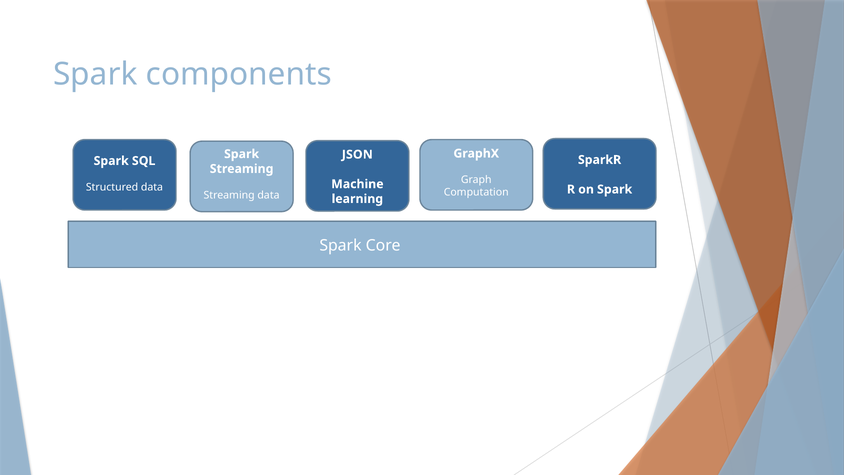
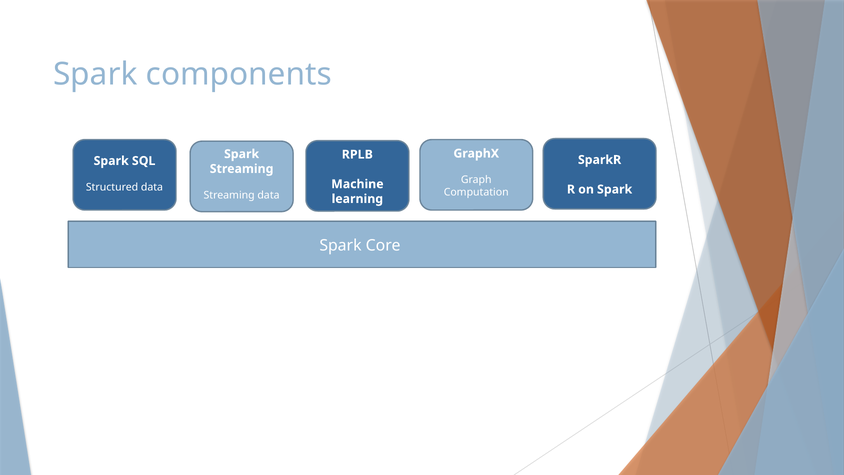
JSON: JSON -> RPLB (357, 154)
